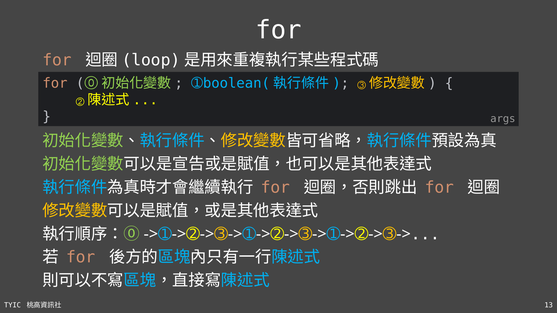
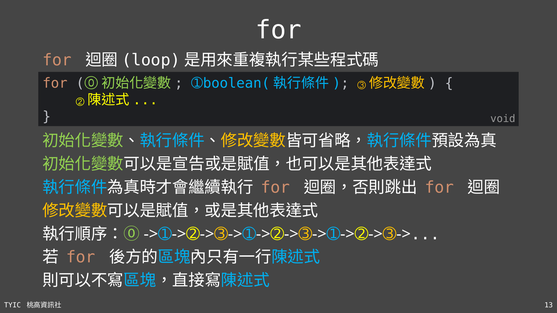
args: args -> void (503, 119)
